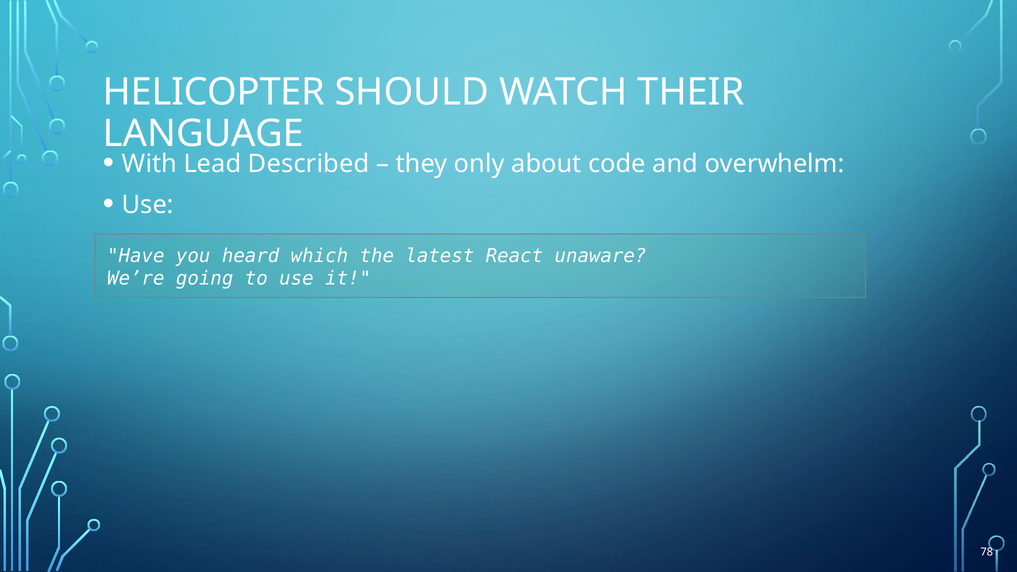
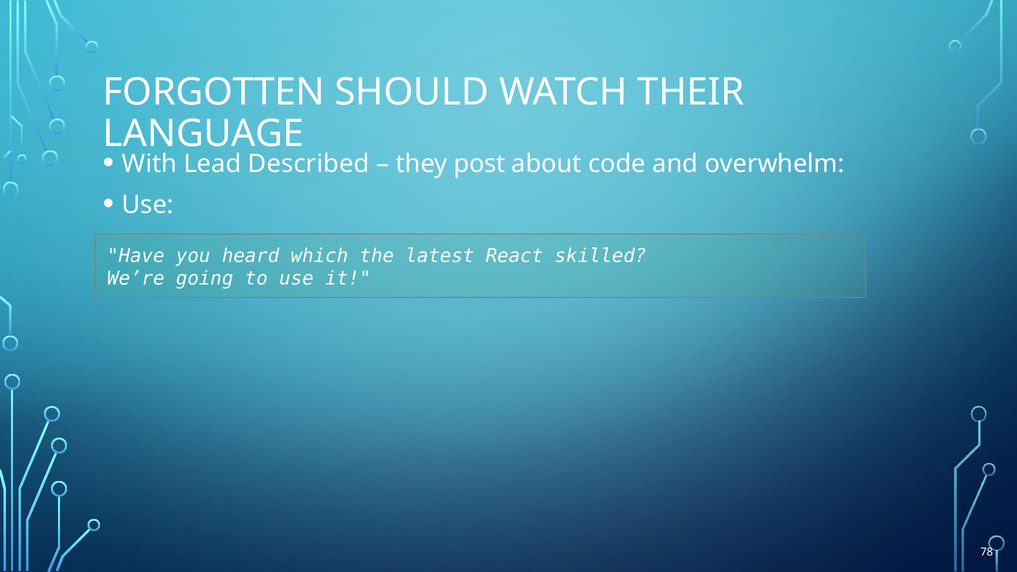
HELICOPTER: HELICOPTER -> FORGOTTEN (214, 92)
only: only -> post (479, 164)
unaware: unaware -> skilled (600, 256)
